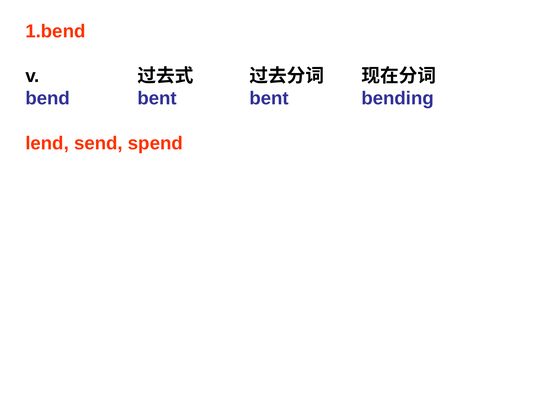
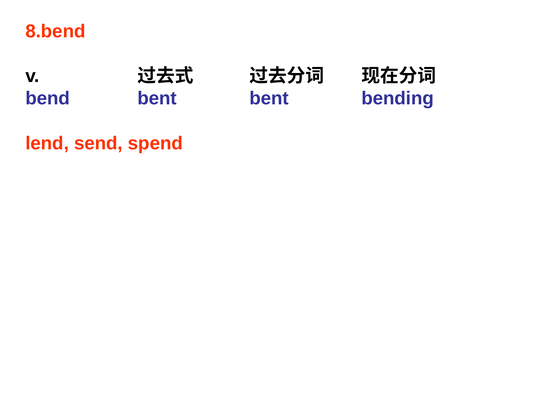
1.bend: 1.bend -> 8.bend (55, 31)
